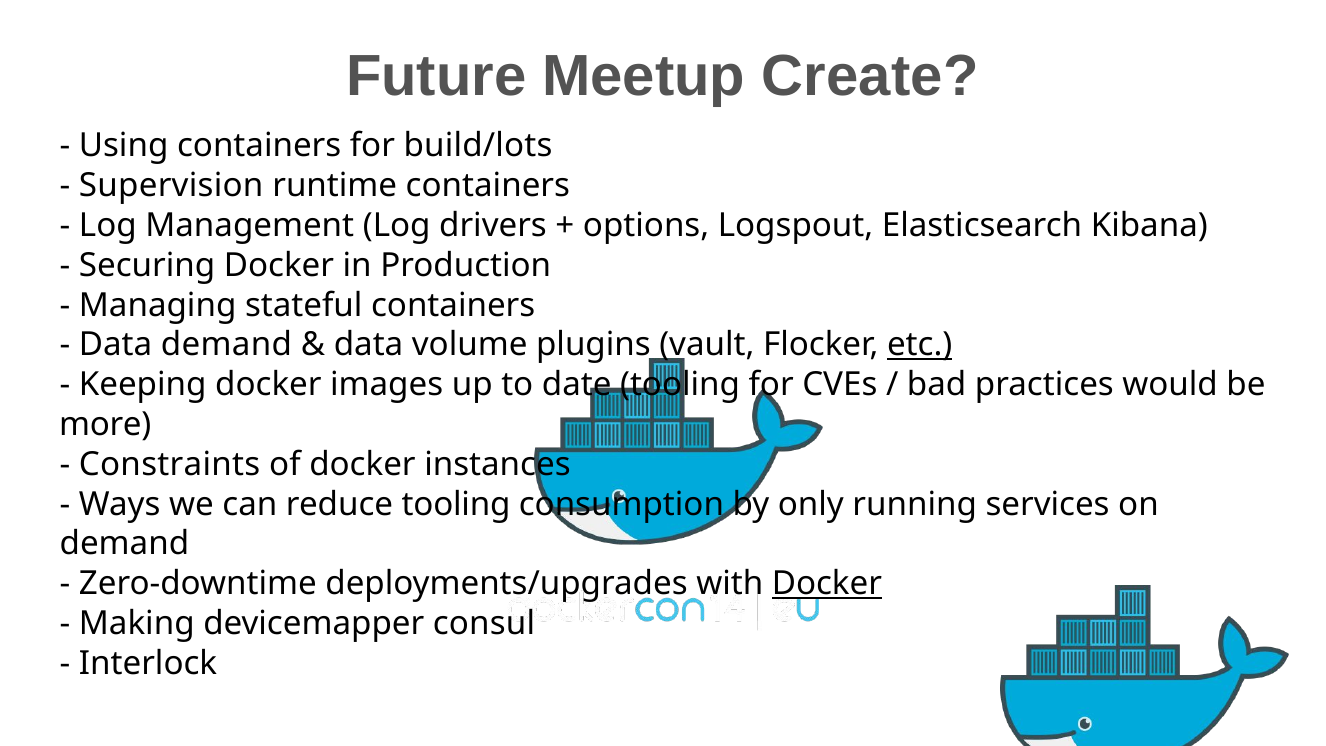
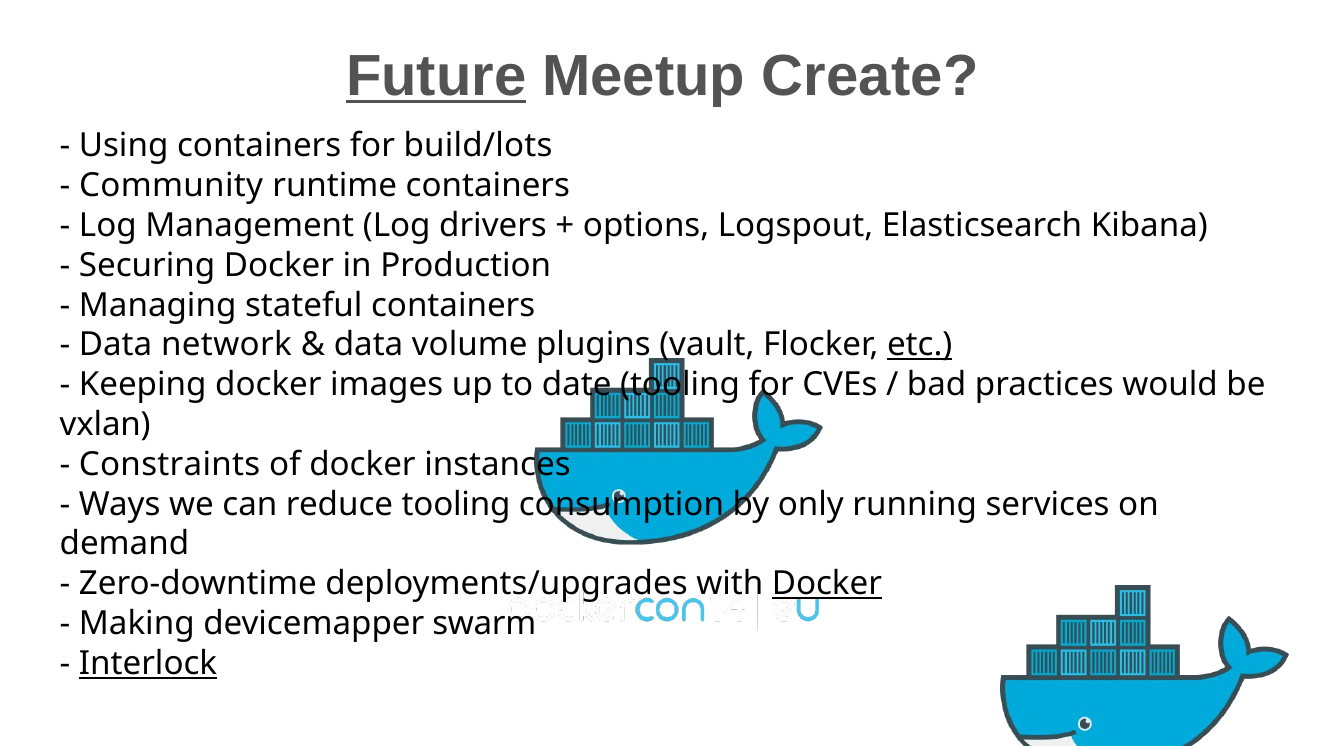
Future underline: none -> present (436, 77)
Supervision: Supervision -> Community (171, 186)
Data demand: demand -> network (226, 345)
more: more -> vxlan (105, 424)
consul: consul -> swarm (484, 623)
Interlock underline: none -> present (148, 663)
